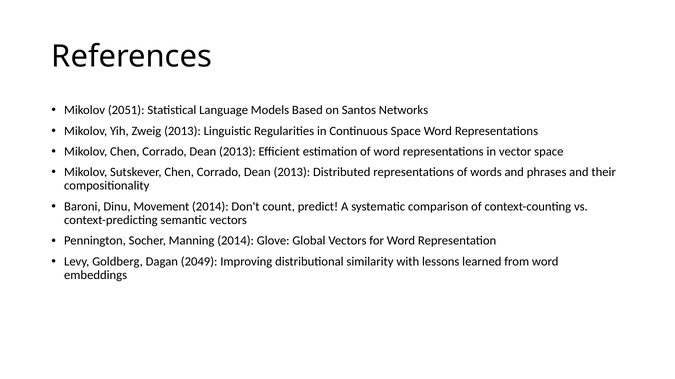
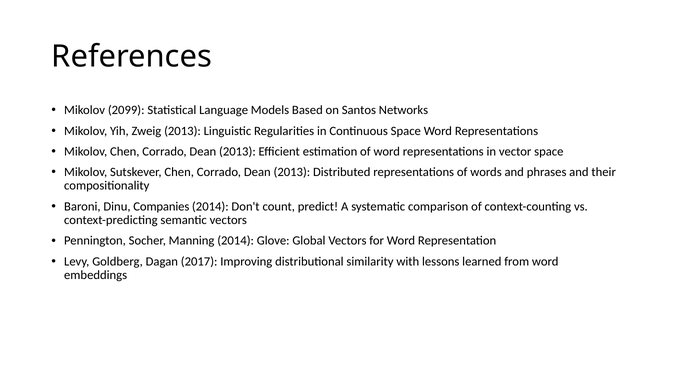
2051: 2051 -> 2099 (126, 110)
Movement: Movement -> Companies (161, 207)
2049: 2049 -> 2017 (199, 262)
